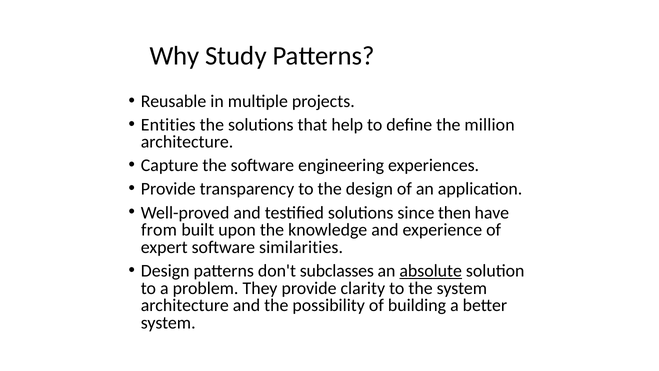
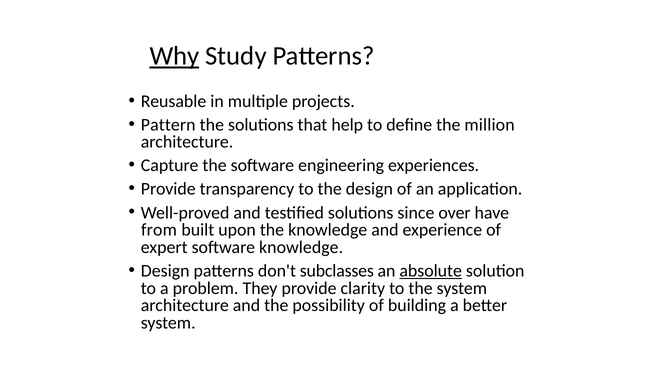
Why underline: none -> present (174, 56)
Entities: Entities -> Pattern (168, 125)
then: then -> over (455, 212)
software similarities: similarities -> knowledge (301, 247)
